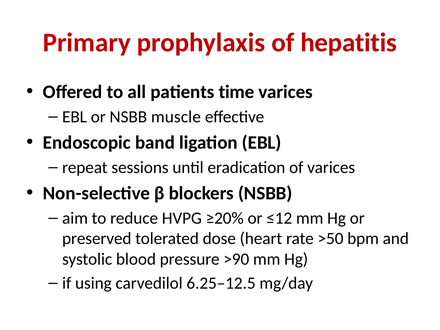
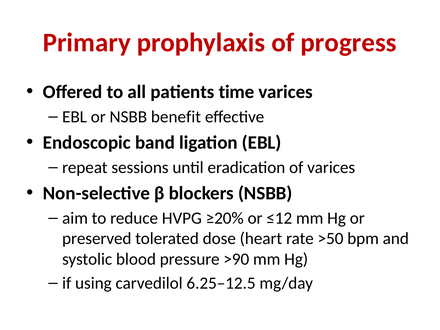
hepatitis: hepatitis -> progress (348, 43)
muscle: muscle -> benefit (176, 117)
